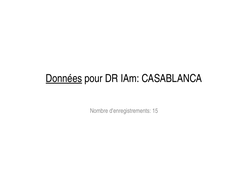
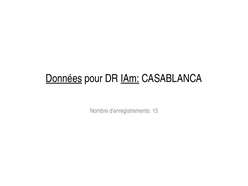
IAm underline: none -> present (130, 78)
